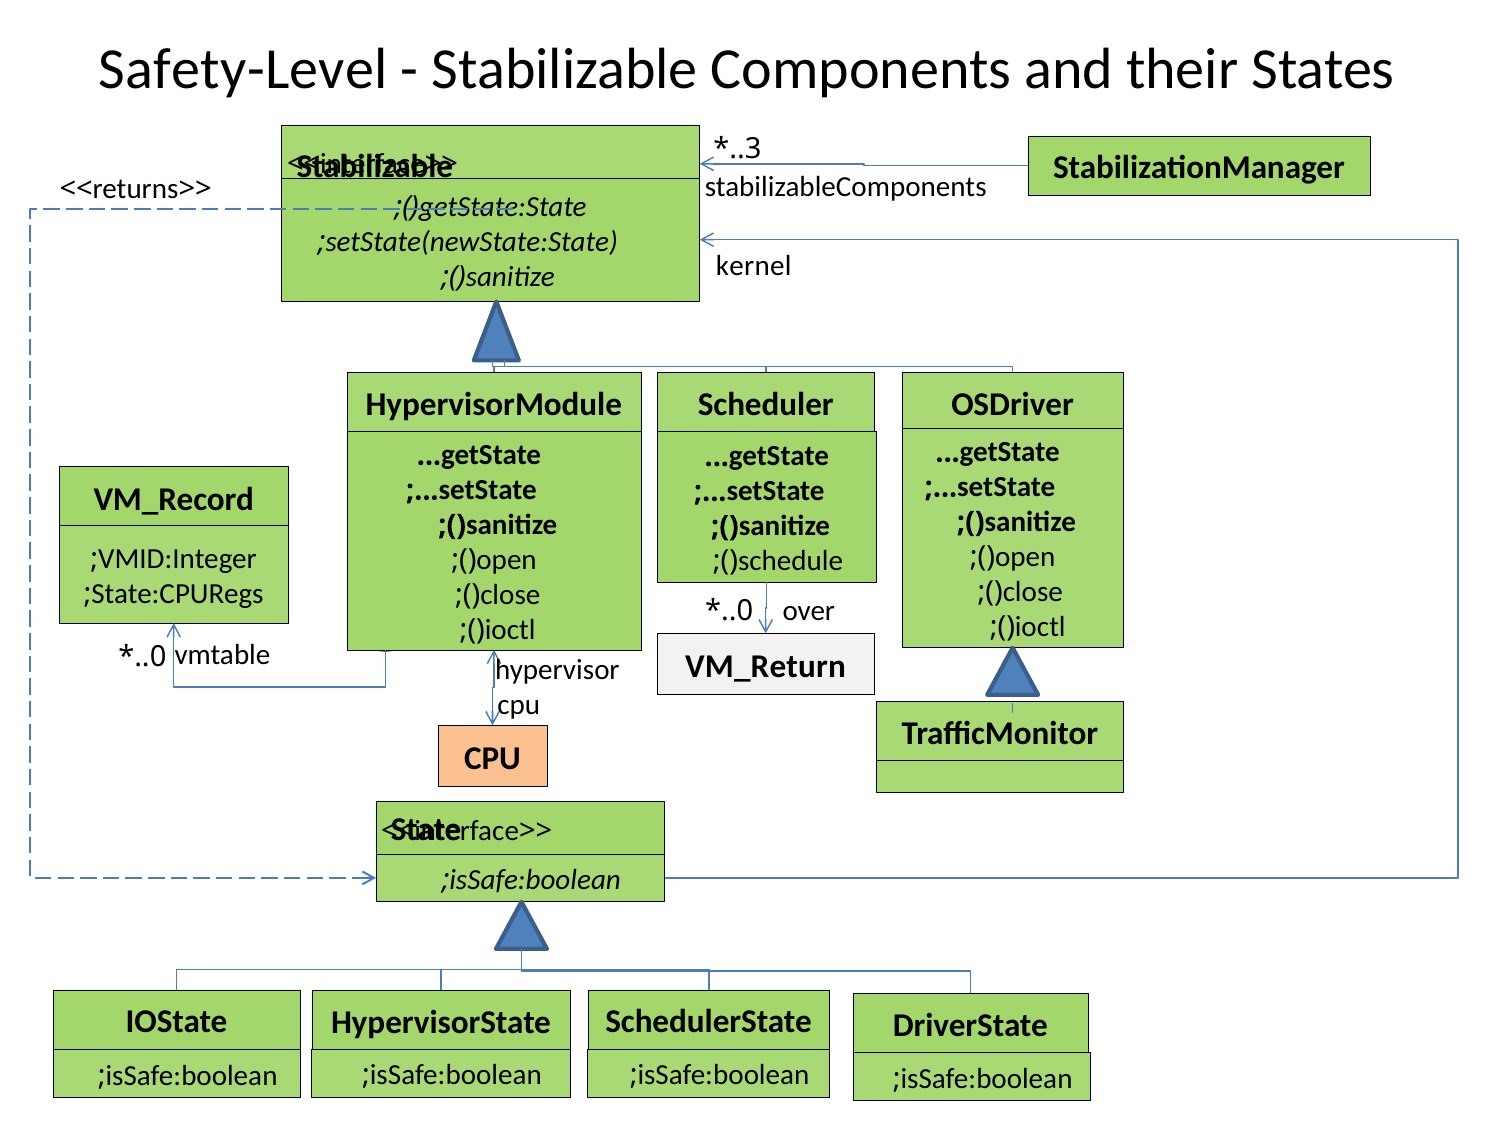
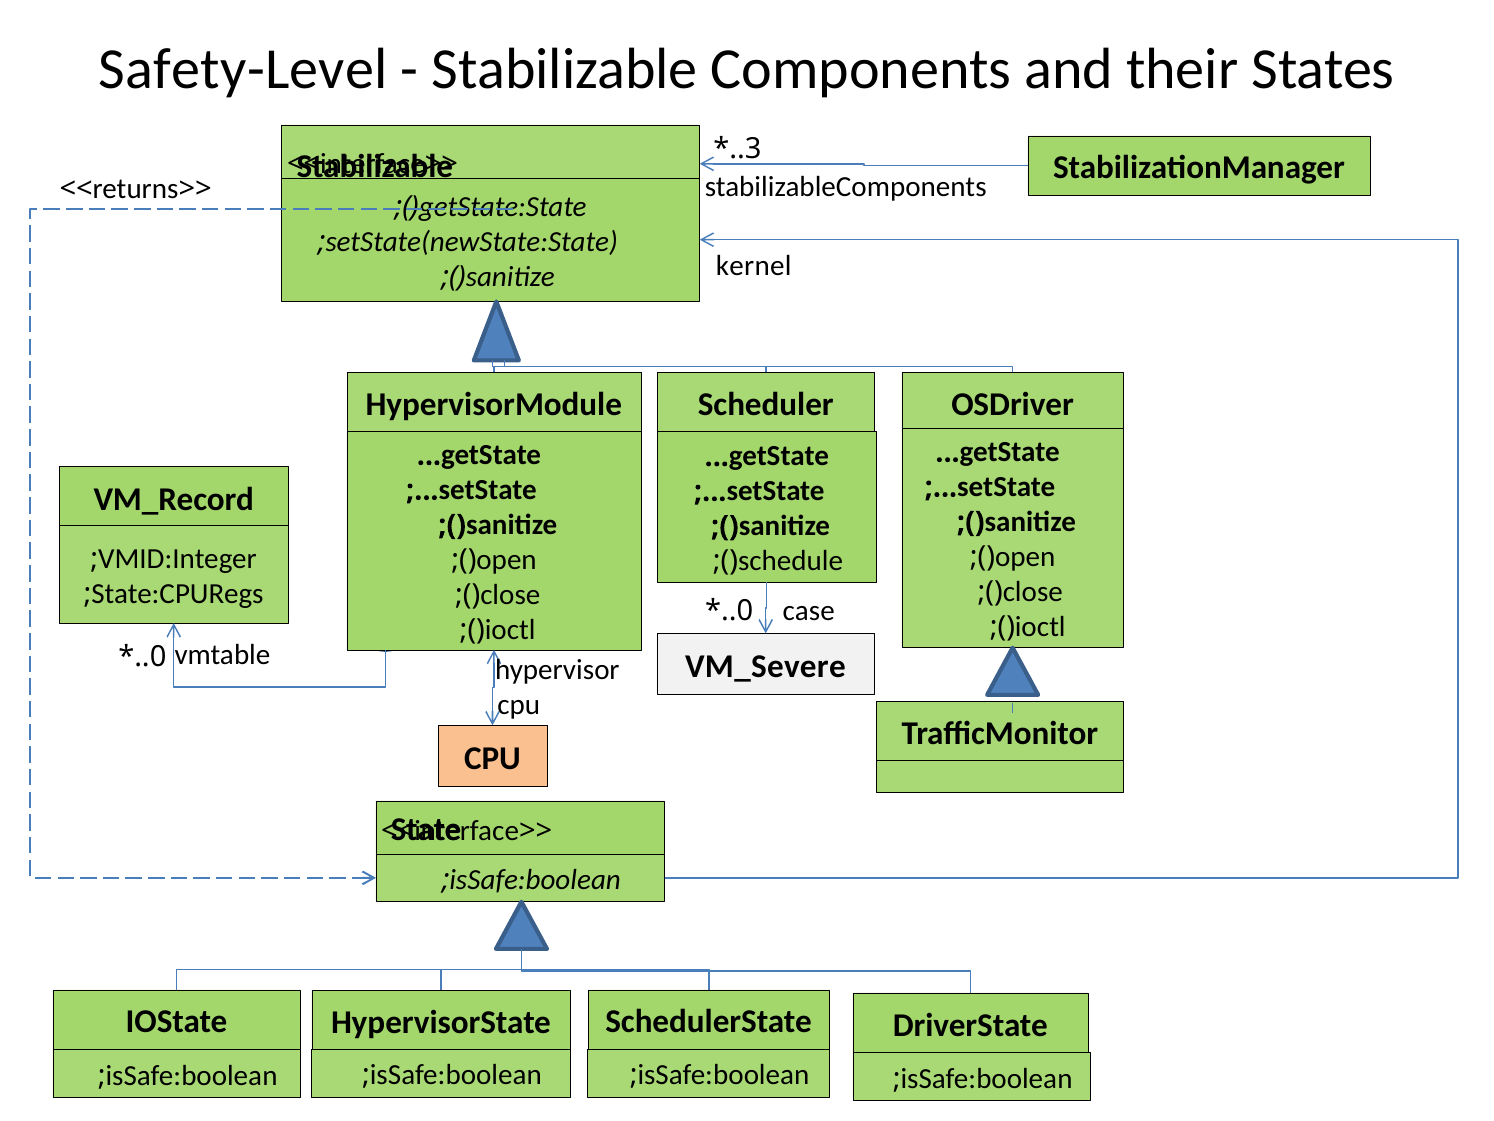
over: over -> case (809, 611)
VM_Return: VM_Return -> VM_Severe (765, 666)
